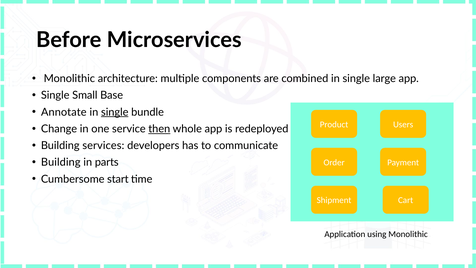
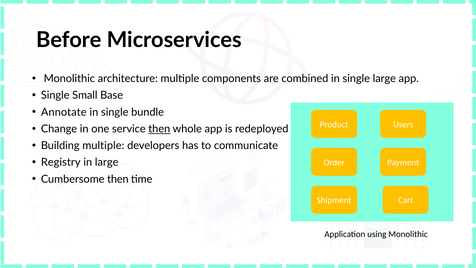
single underline: present -> none (115, 112)
Building services: services -> multiple (103, 145)
Building: Building -> Registry (61, 162)
in parts: parts -> large (107, 162)
Cumbersome start: start -> then (118, 179)
